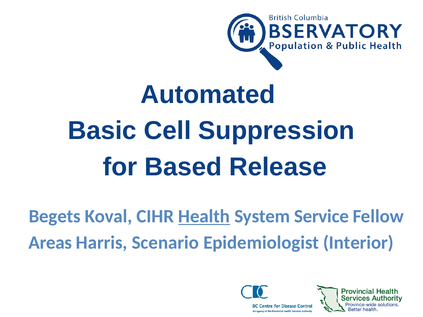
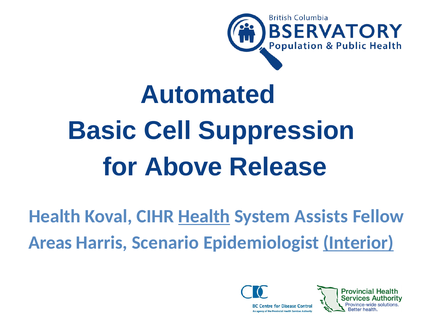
Based: Based -> Above (183, 167)
Begets: Begets -> Health (55, 217)
Service: Service -> Assists (321, 217)
Interior underline: none -> present (358, 243)
